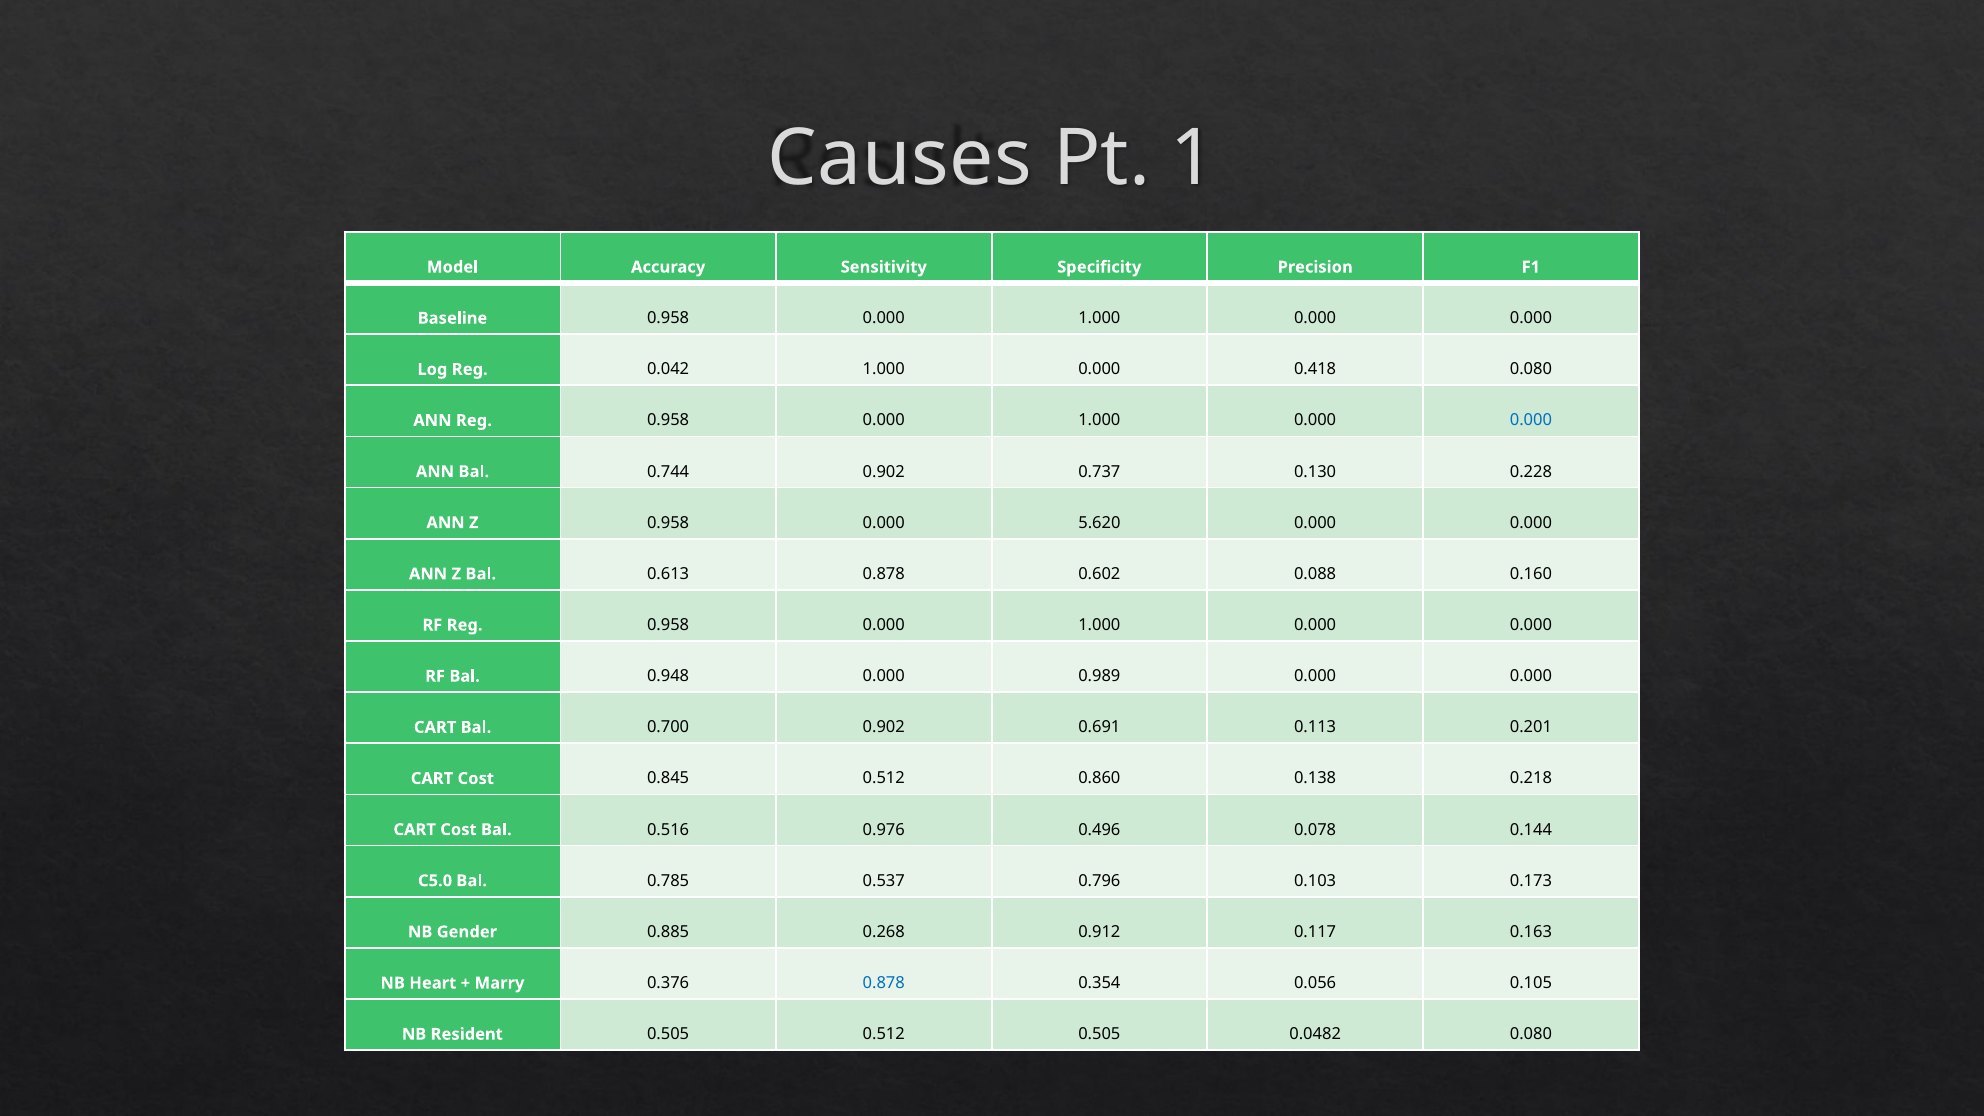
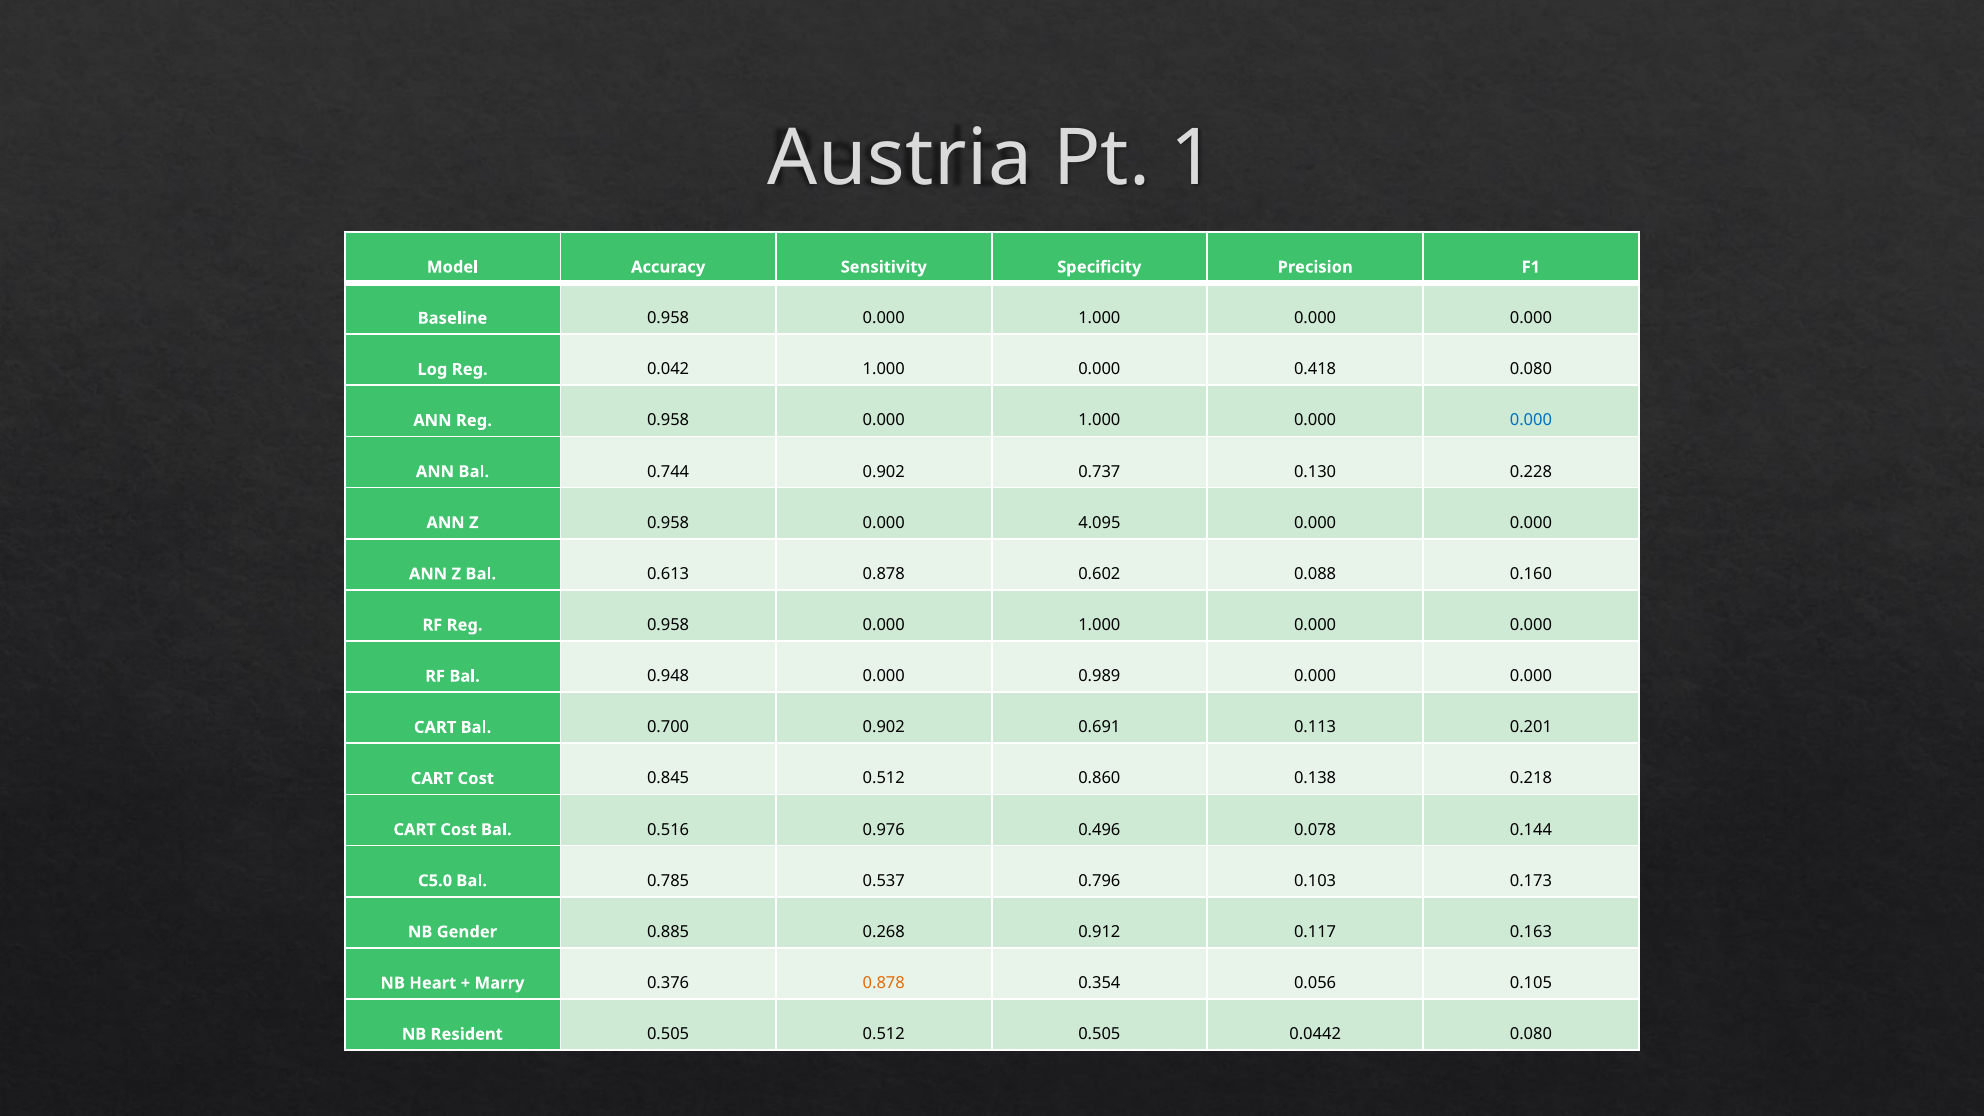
Causes: Causes -> Austria (900, 159)
5.620: 5.620 -> 4.095 (1099, 523)
0.878 colour: blue -> orange (884, 983)
0.0482: 0.0482 -> 0.0442 (1315, 1034)
